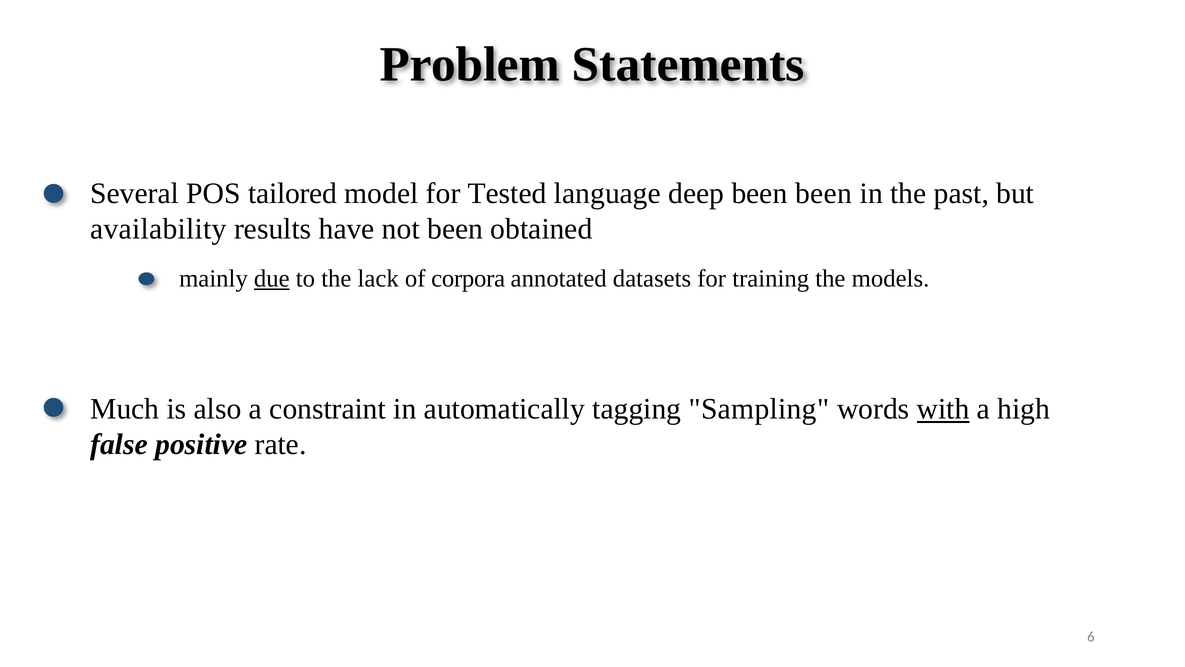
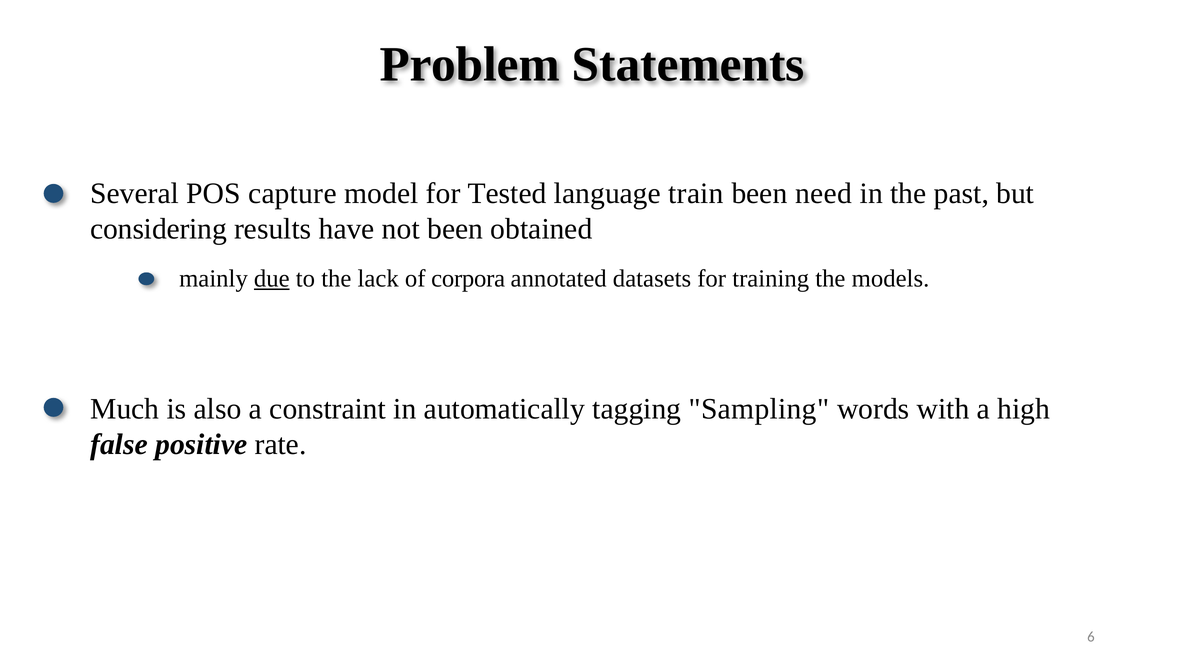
tailored: tailored -> capture (292, 193)
deep: deep -> train (696, 193)
been been: been -> need (823, 193)
availability: availability -> considering (159, 229)
with underline: present -> none (943, 409)
